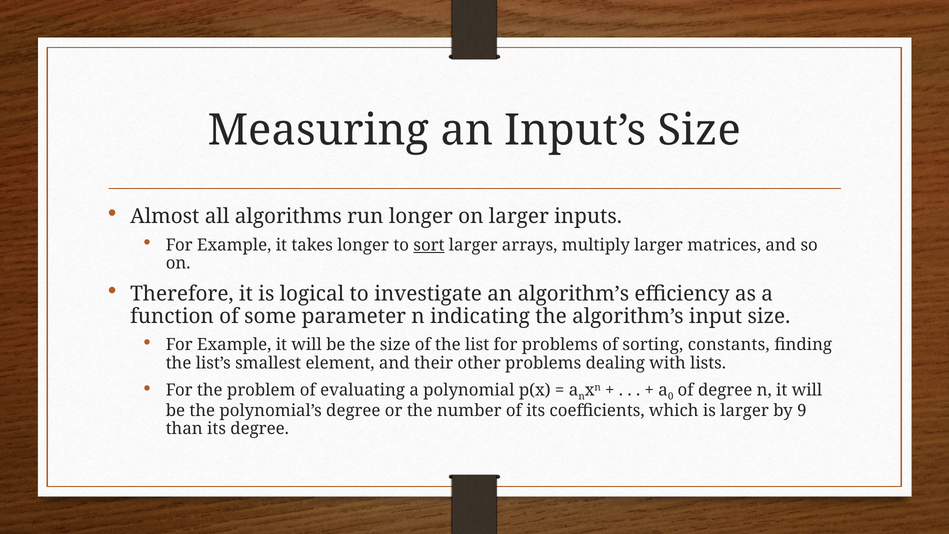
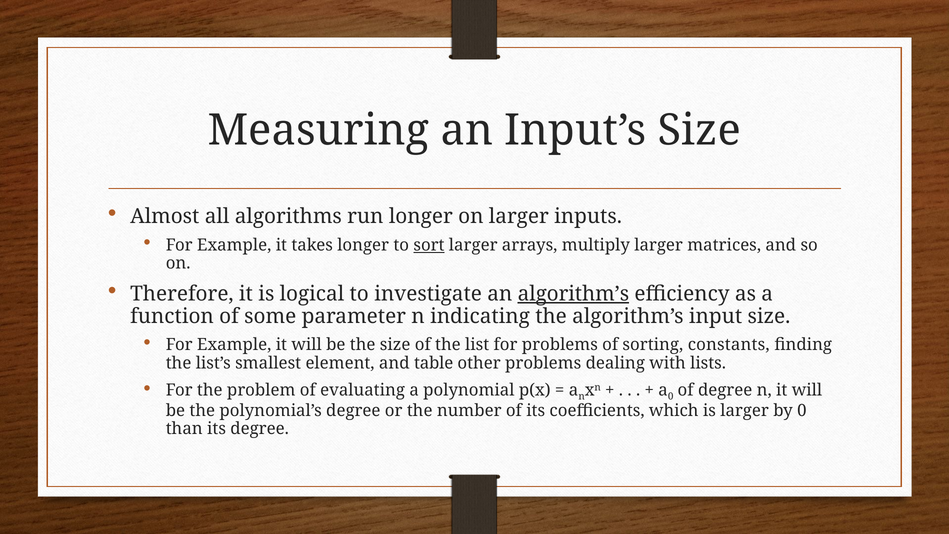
algorithm’s underline: none -> present (573, 294)
their: their -> table (434, 363)
by 9: 9 -> 0 (802, 411)
